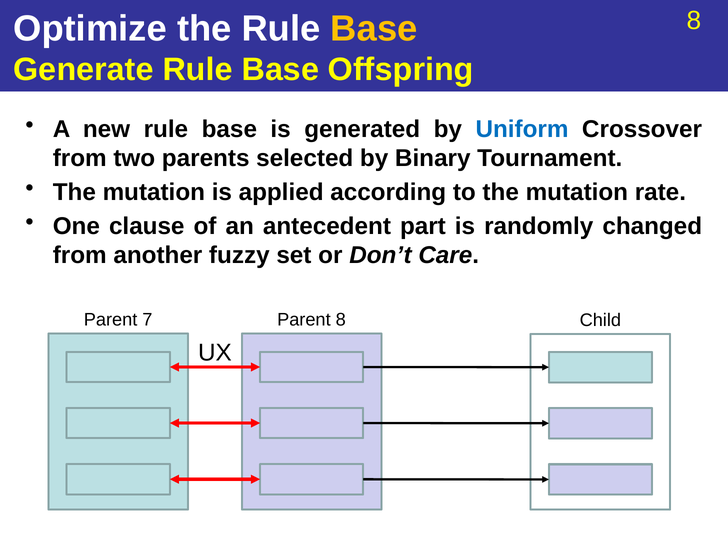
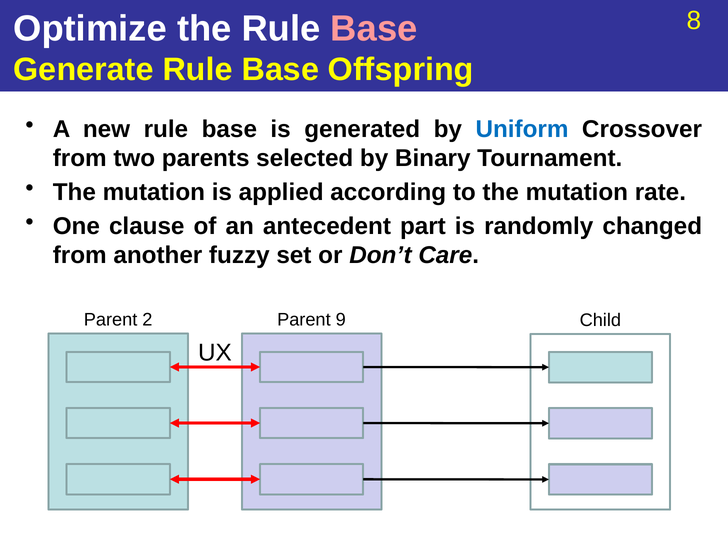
Base colour: yellow -> pink (374, 29)
7: 7 -> 2 (147, 320)
Parent 8: 8 -> 9 (341, 320)
